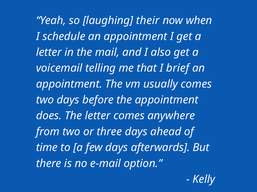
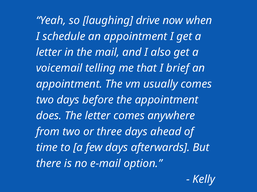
their: their -> drive (148, 21)
